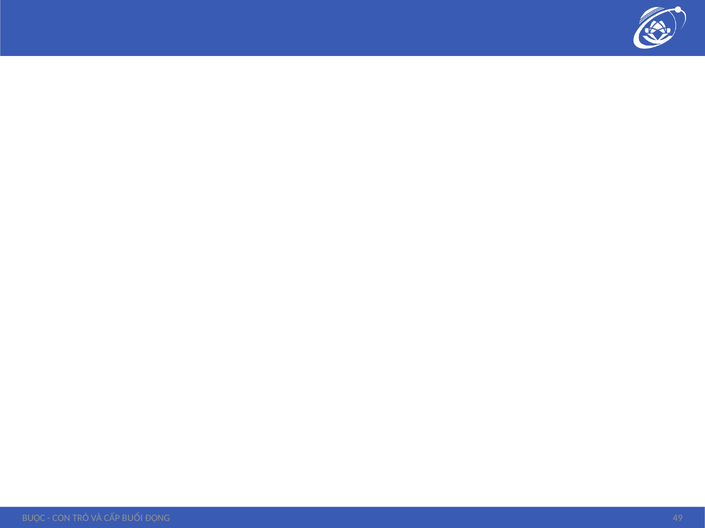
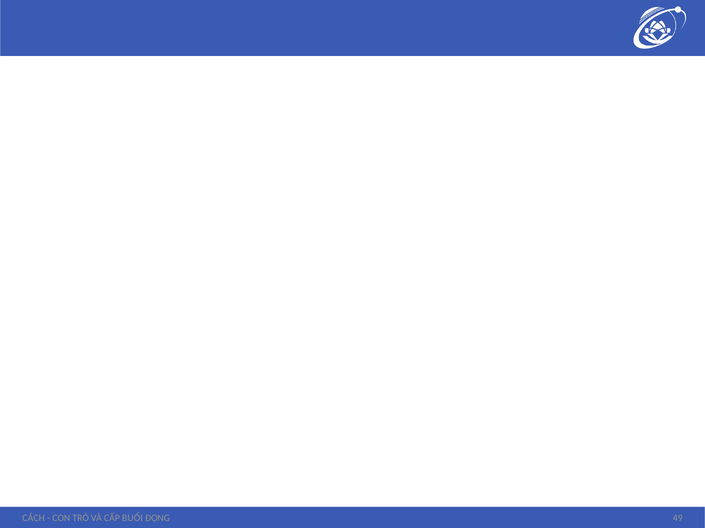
BUỘC: BUỘC -> CÁCH (34, 519)
